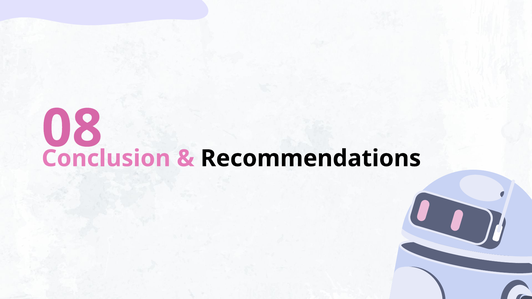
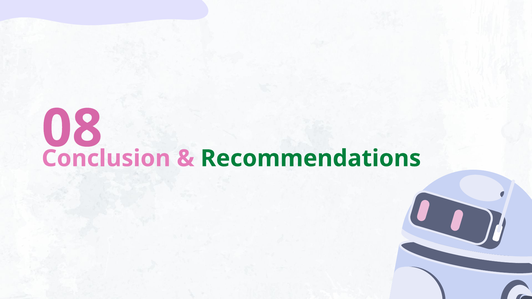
Recommendations colour: black -> green (311, 159)
